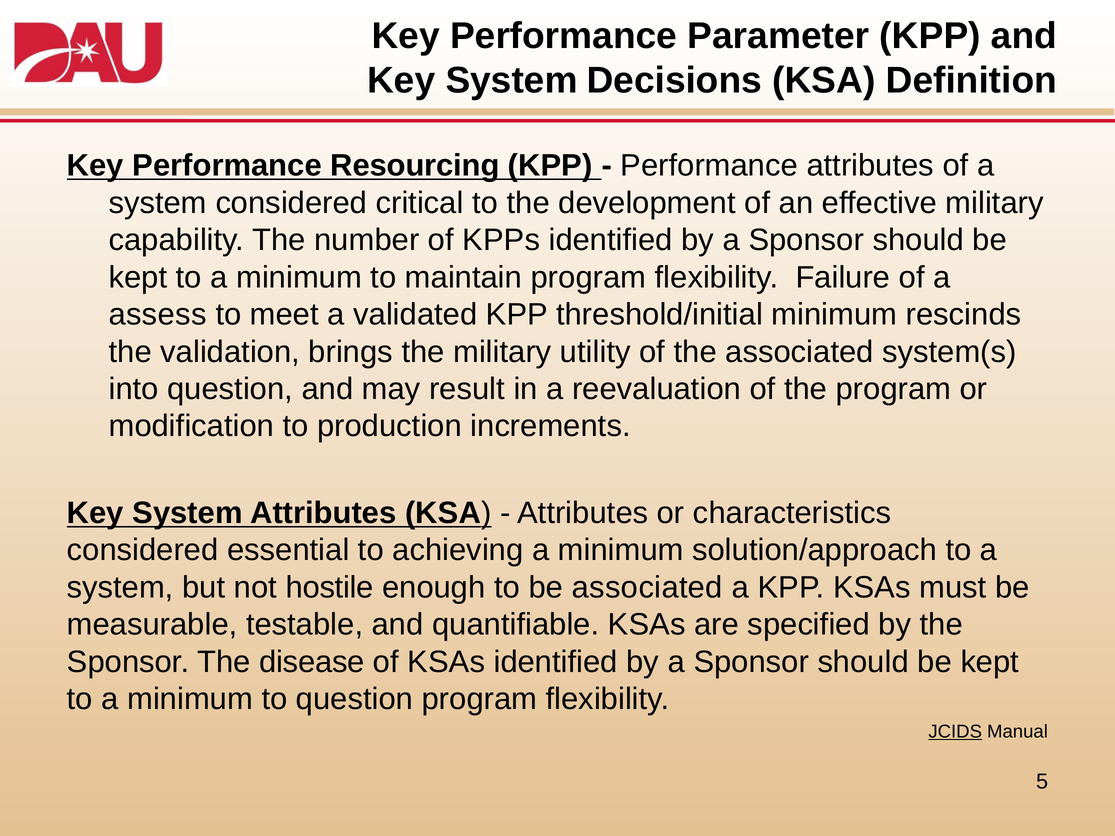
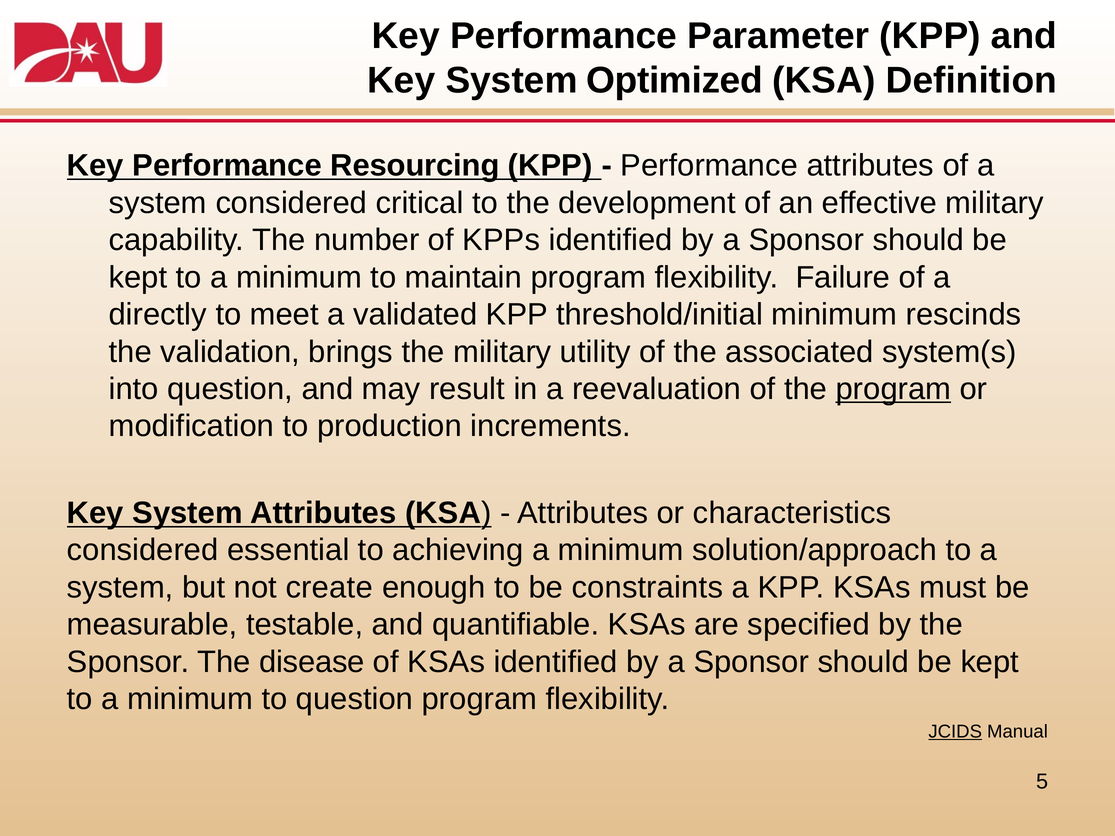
Decisions: Decisions -> Optimized (674, 81)
assess: assess -> directly (158, 315)
program underline: none -> present (893, 389)
hostile: hostile -> create (329, 588)
be associated: associated -> constraints (647, 588)
